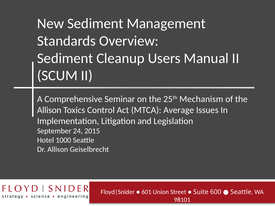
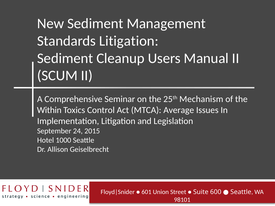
Standards Overview: Overview -> Litigation (129, 41)
Allison: Allison -> Within (49, 110)
